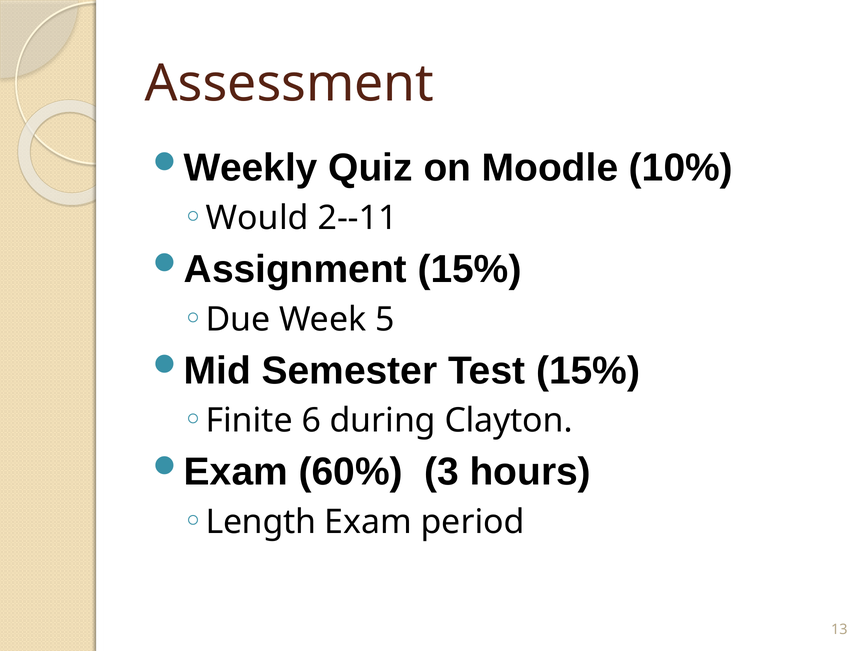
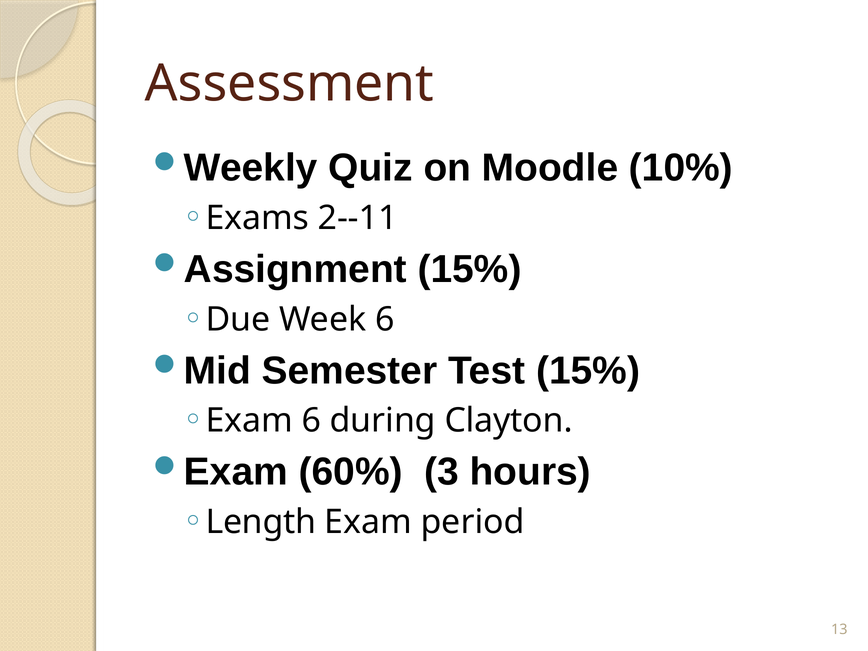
Would: Would -> Exams (257, 218)
Week 5: 5 -> 6 (385, 319)
Finite: Finite -> Exam (249, 421)
